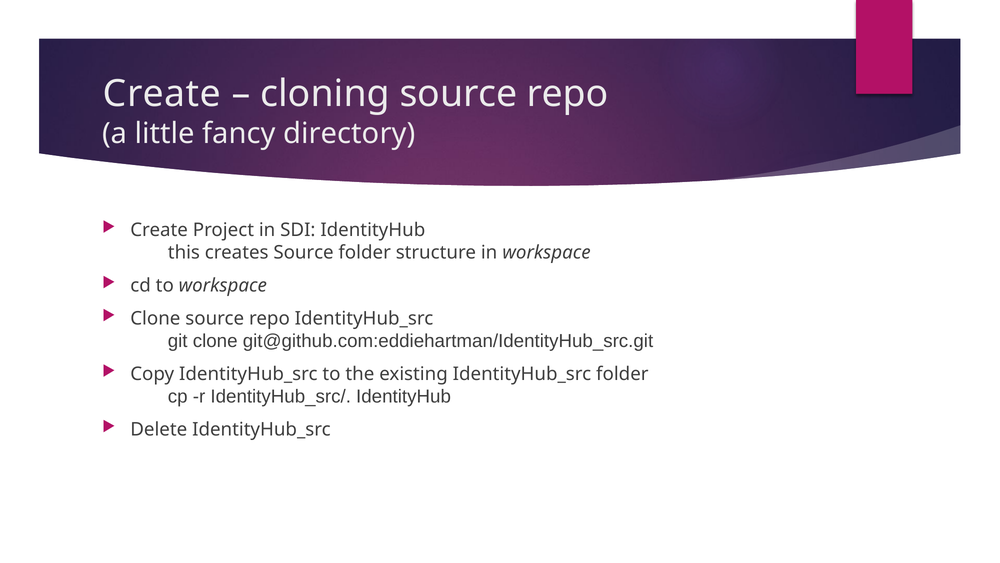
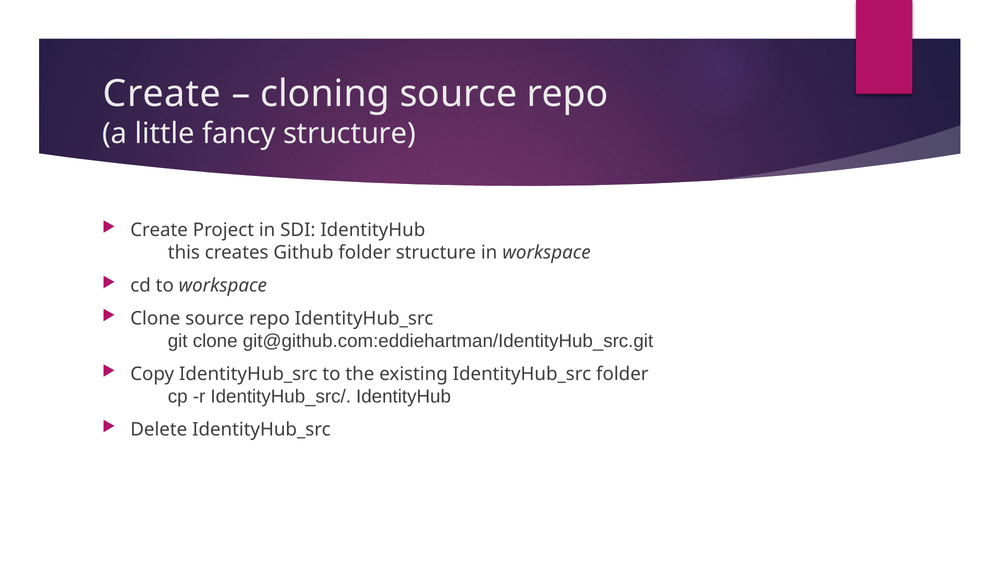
fancy directory: directory -> structure (349, 133)
creates Source: Source -> Github (303, 252)
